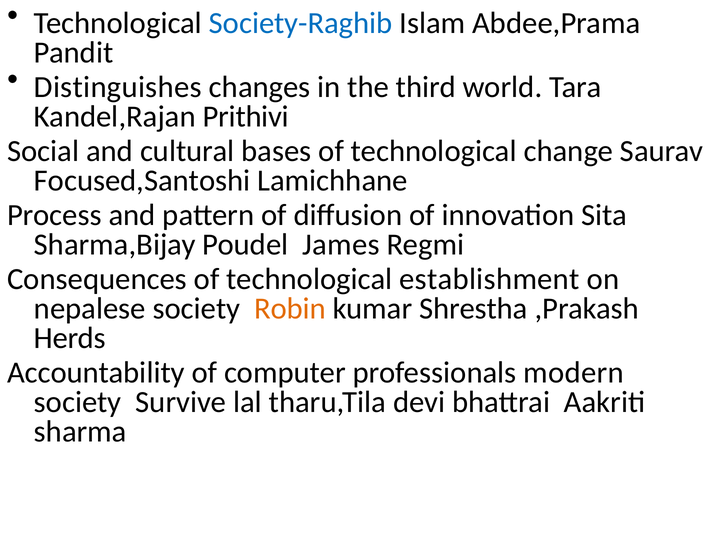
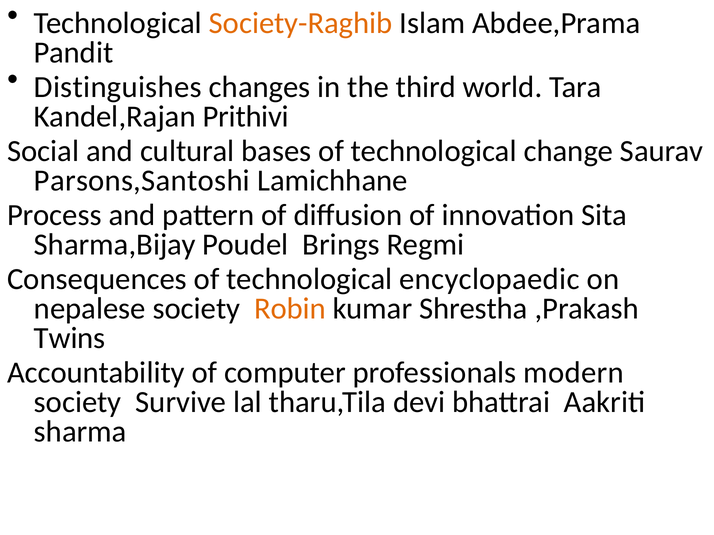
Society-Raghib colour: blue -> orange (301, 23)
Focused,Santoshi: Focused,Santoshi -> Parsons,Santoshi (142, 181)
James: James -> Brings (341, 245)
establishment: establishment -> encyclopaedic (489, 279)
Herds: Herds -> Twins (70, 338)
